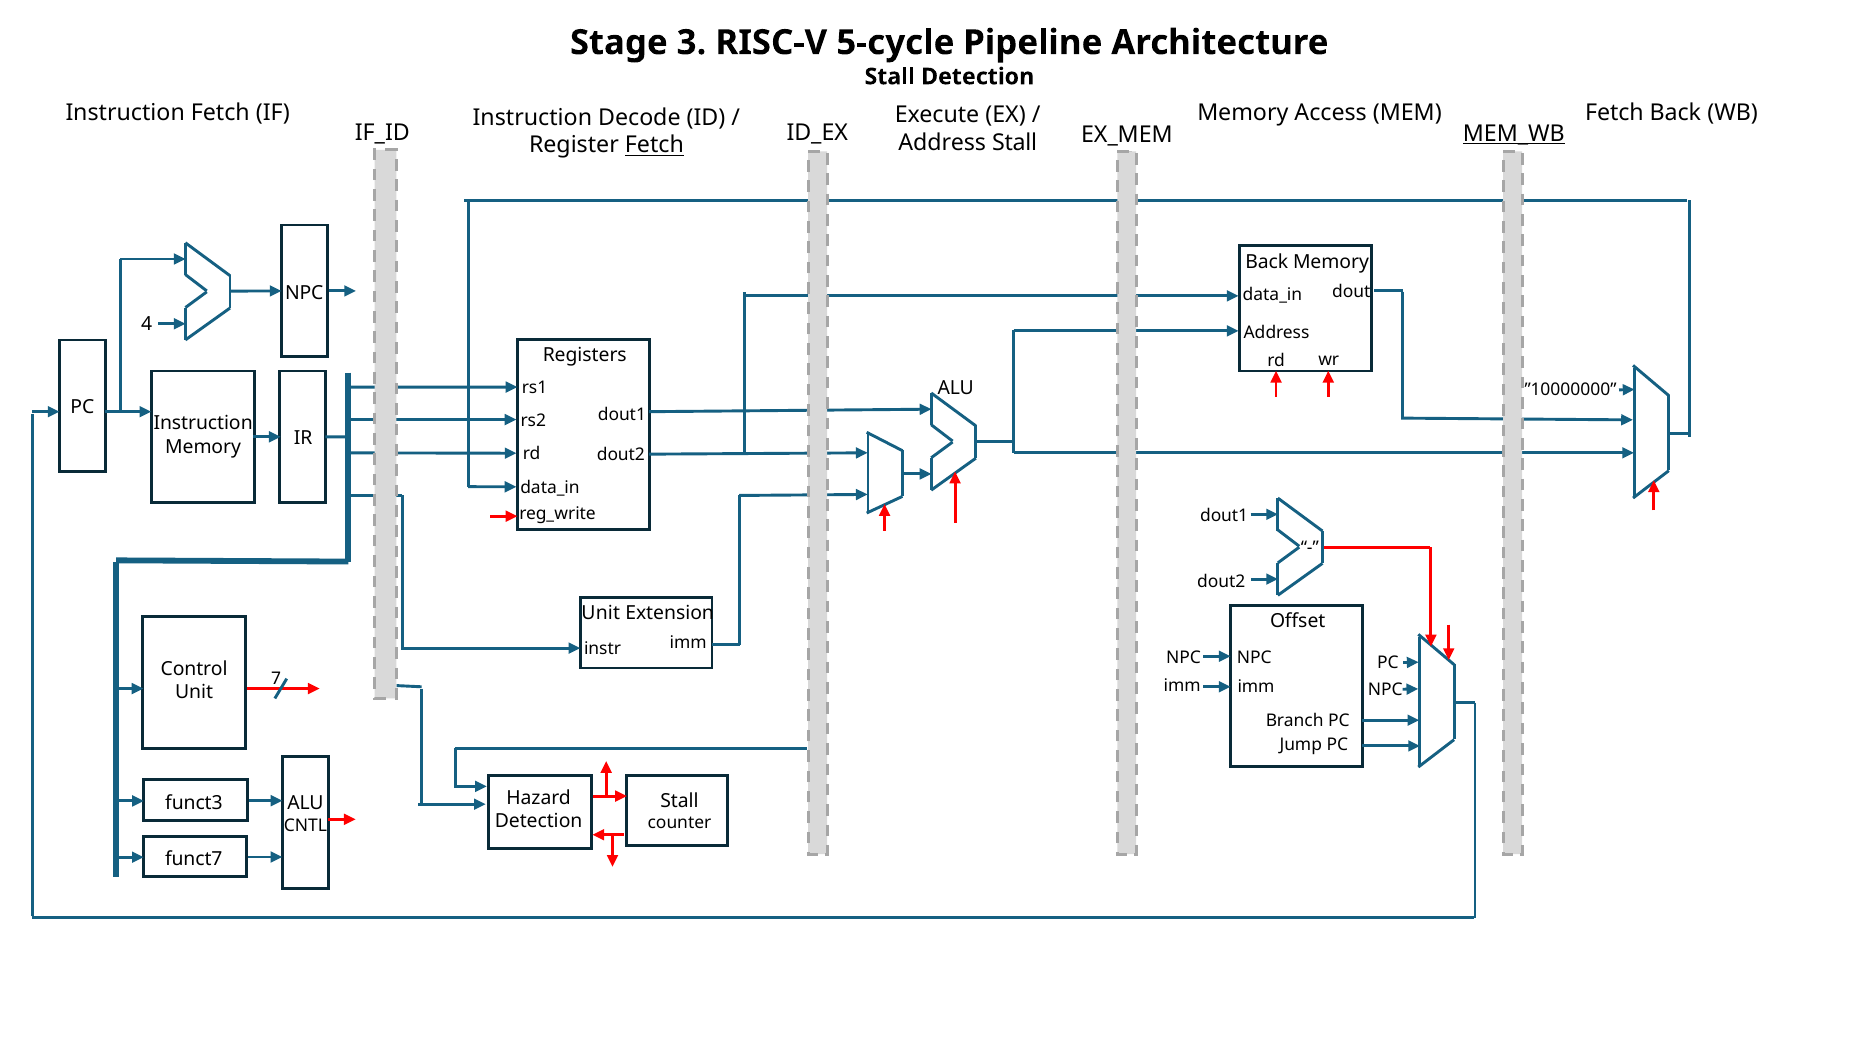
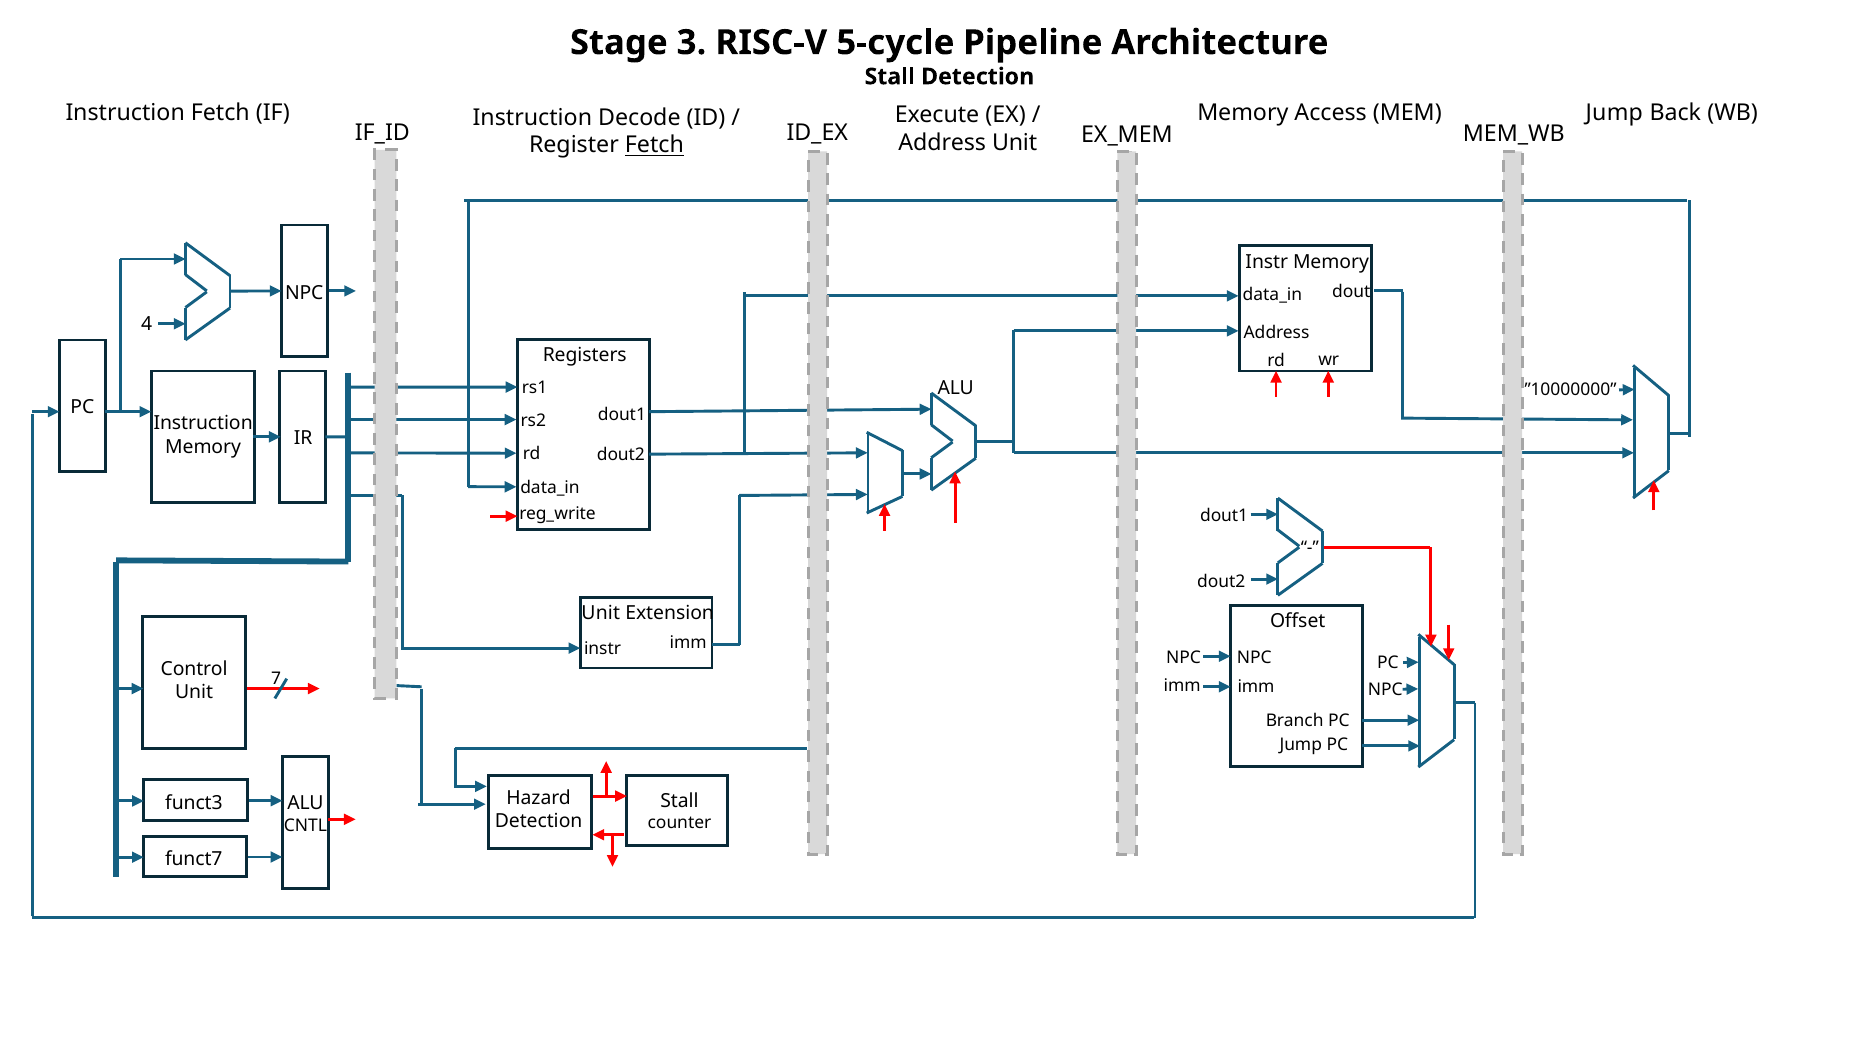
MEM Fetch: Fetch -> Jump (1614, 113)
MEM_WB underline: present -> none (1514, 134)
Address Stall: Stall -> Unit (1015, 143)
Back: Back -> Instr (1267, 262)
